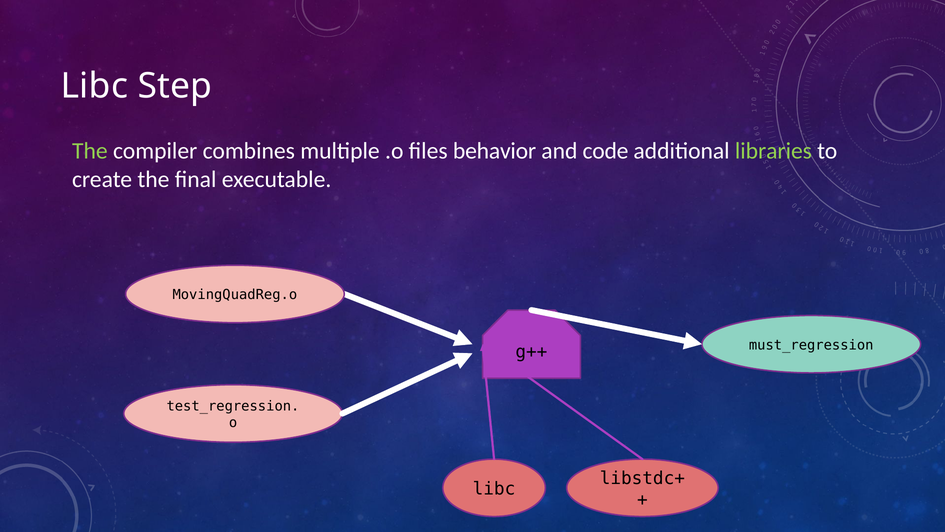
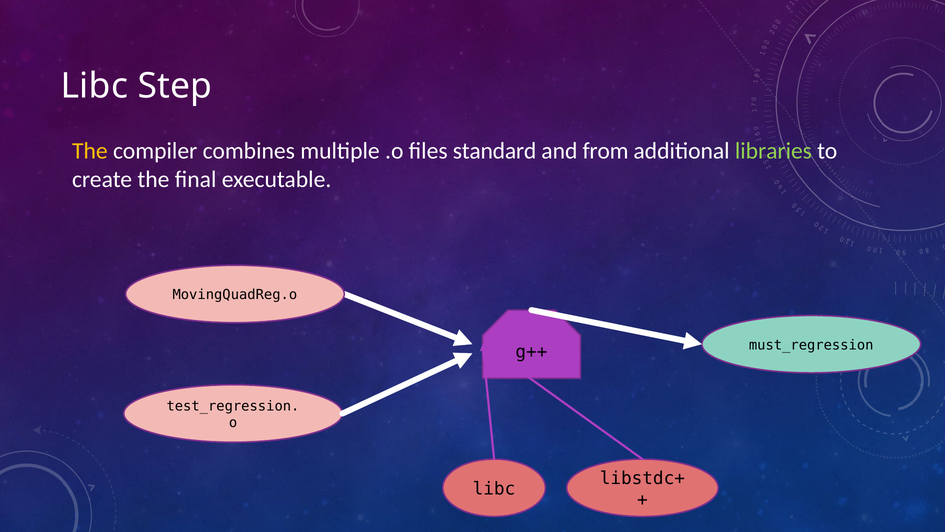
The colour: light green -> yellow (90, 151)
behavior: behavior -> standard (495, 151)
code: code -> from (606, 151)
